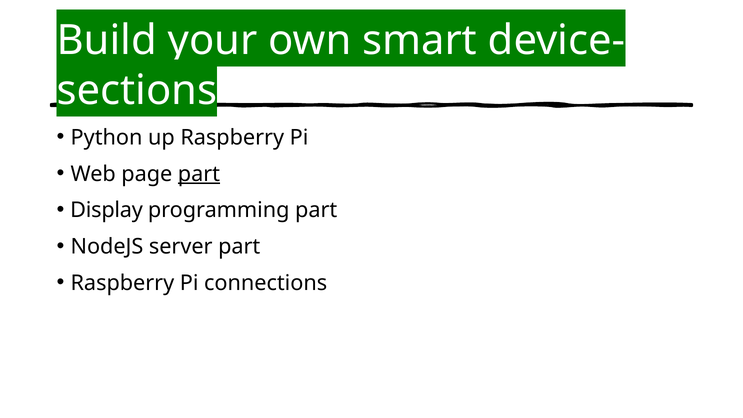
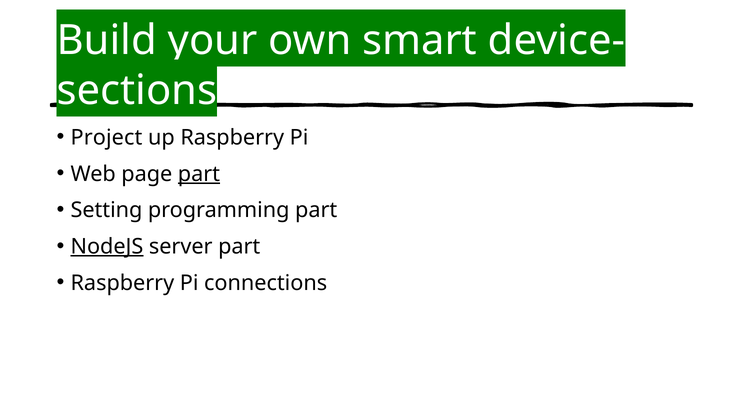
Python: Python -> Project (106, 137)
Display: Display -> Setting (106, 210)
NodeJS underline: none -> present (107, 247)
